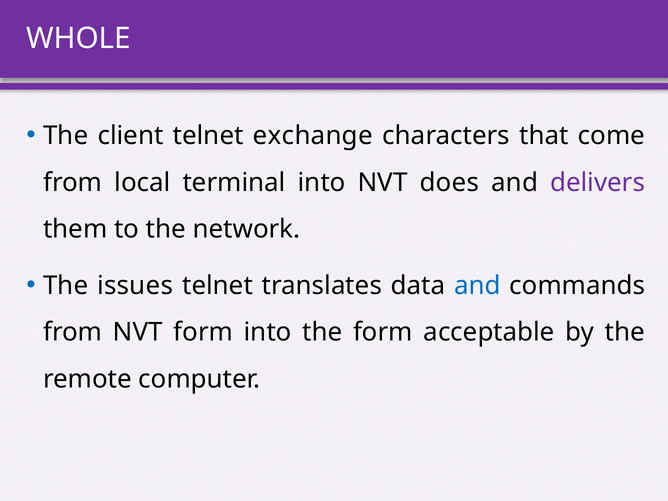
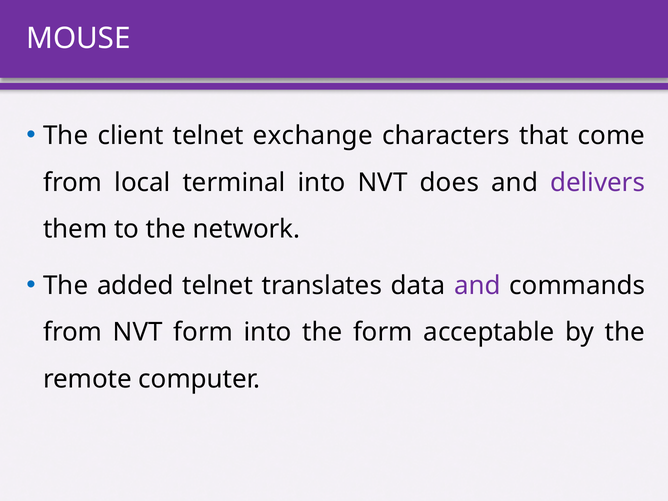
WHOLE: WHOLE -> MOUSE (79, 39)
issues: issues -> added (135, 285)
and colour: blue -> purple (477, 285)
